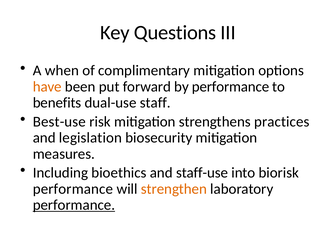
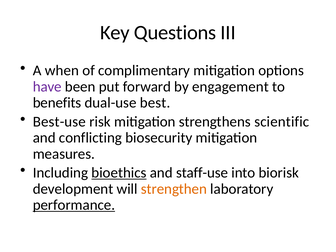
have colour: orange -> purple (47, 87)
by performance: performance -> engagement (230, 87)
staff: staff -> best (155, 103)
practices: practices -> scientific (282, 122)
legislation: legislation -> conflicting (90, 138)
bioethics underline: none -> present (119, 173)
performance: performance -> development (73, 189)
